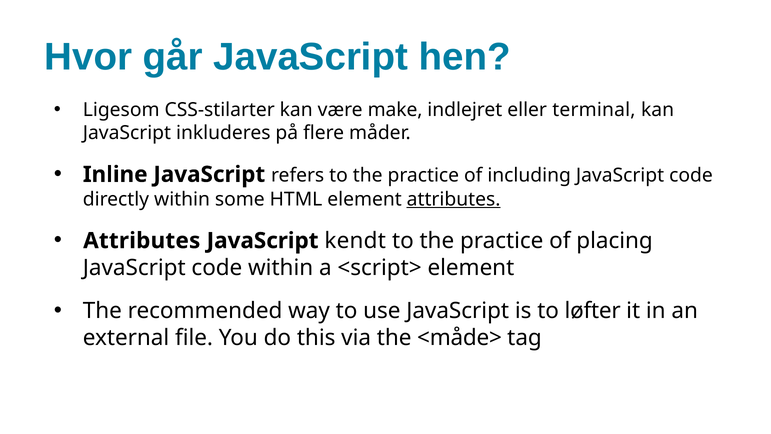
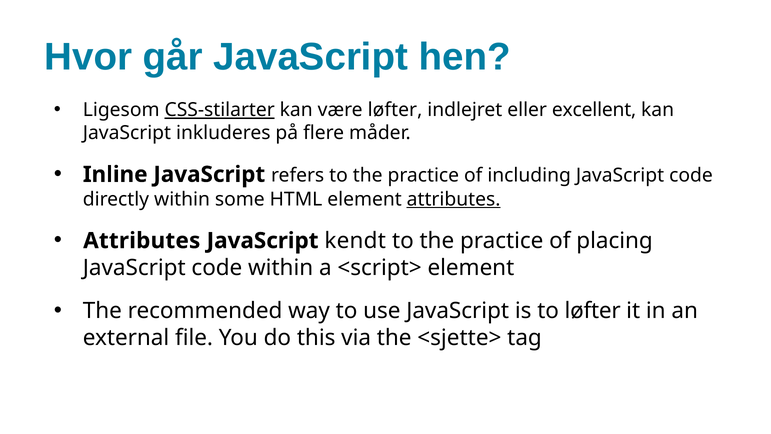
CSS-stilarter underline: none -> present (220, 110)
være make: make -> løfter (395, 110)
terminal: terminal -> excellent (594, 110)
<måde>: <måde> -> <sjette> (459, 338)
